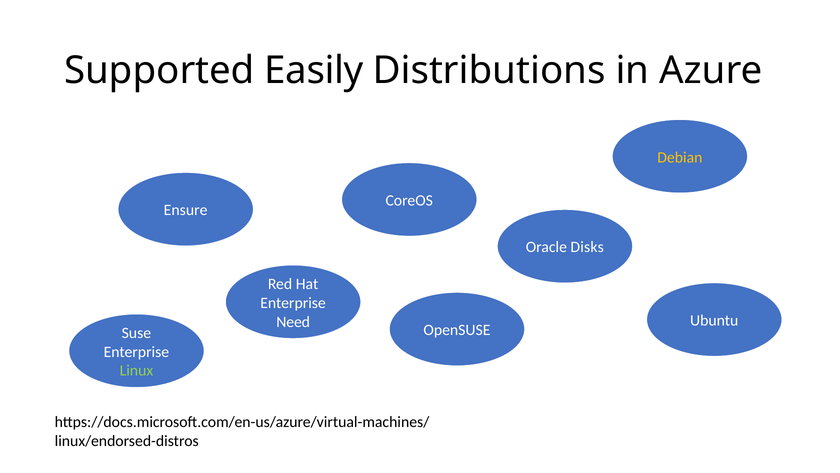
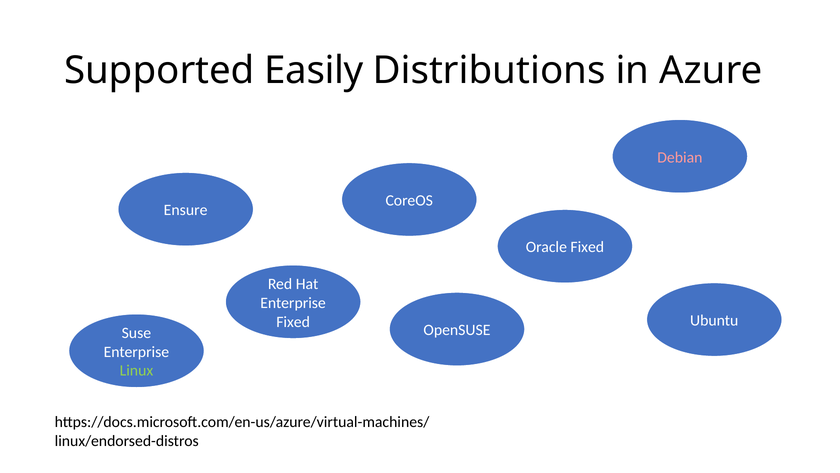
Debian colour: yellow -> pink (680, 157)
Oracle Disks: Disks -> Fixed (587, 247)
Need: Need -> Fixed (293, 321)
